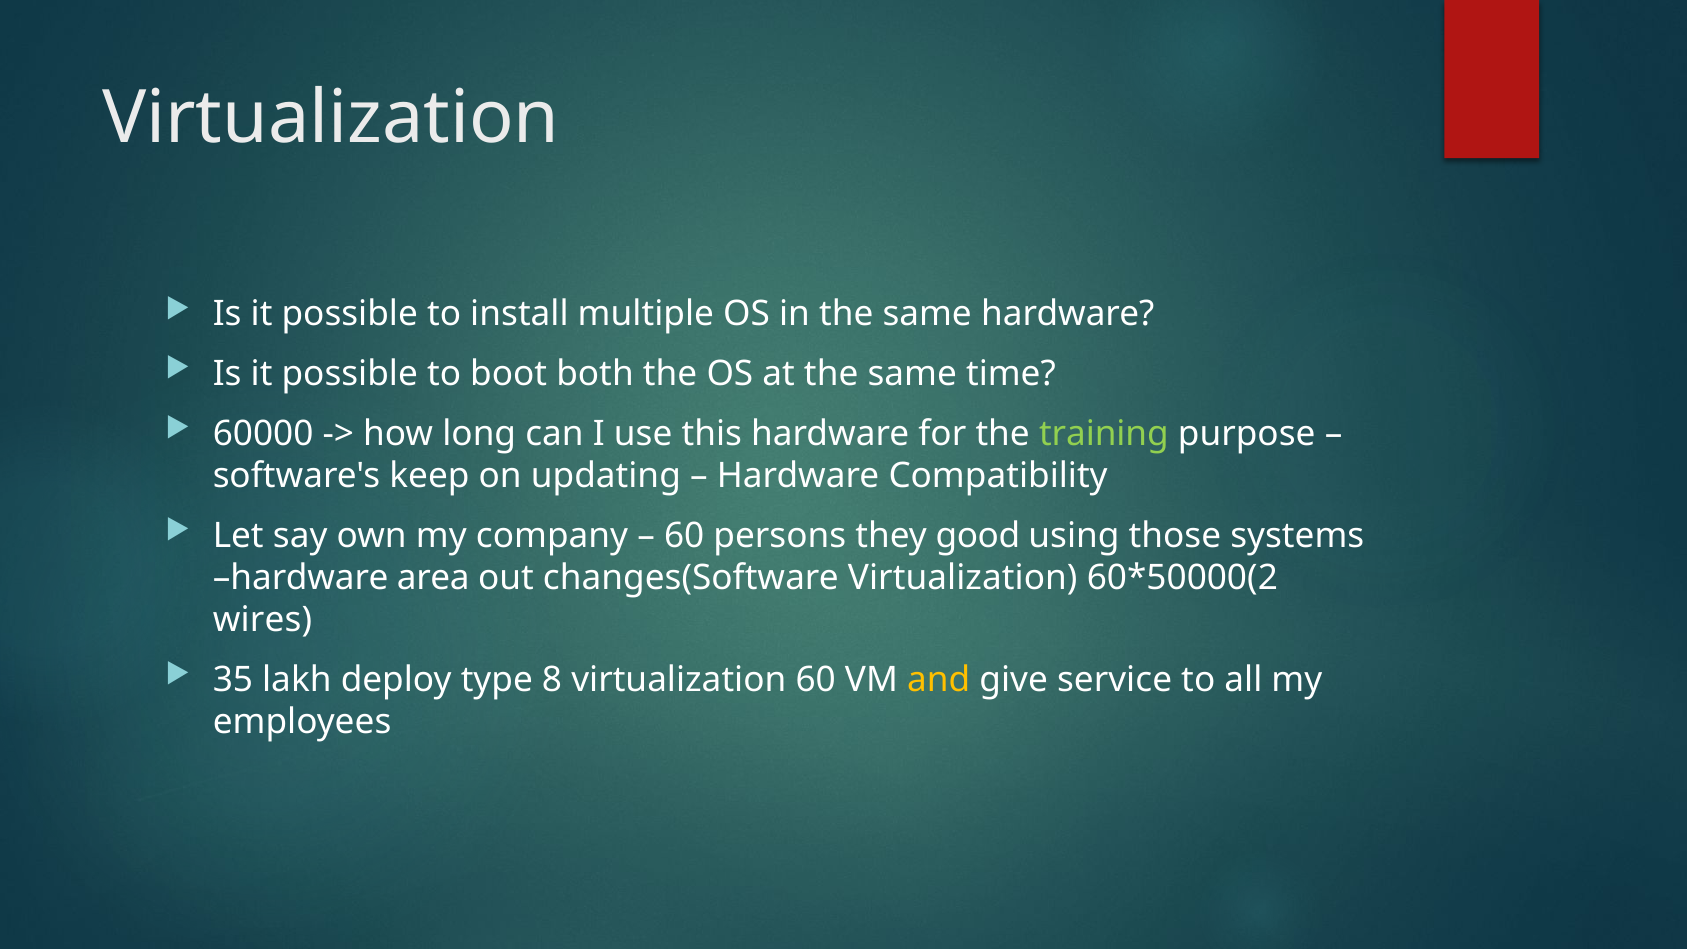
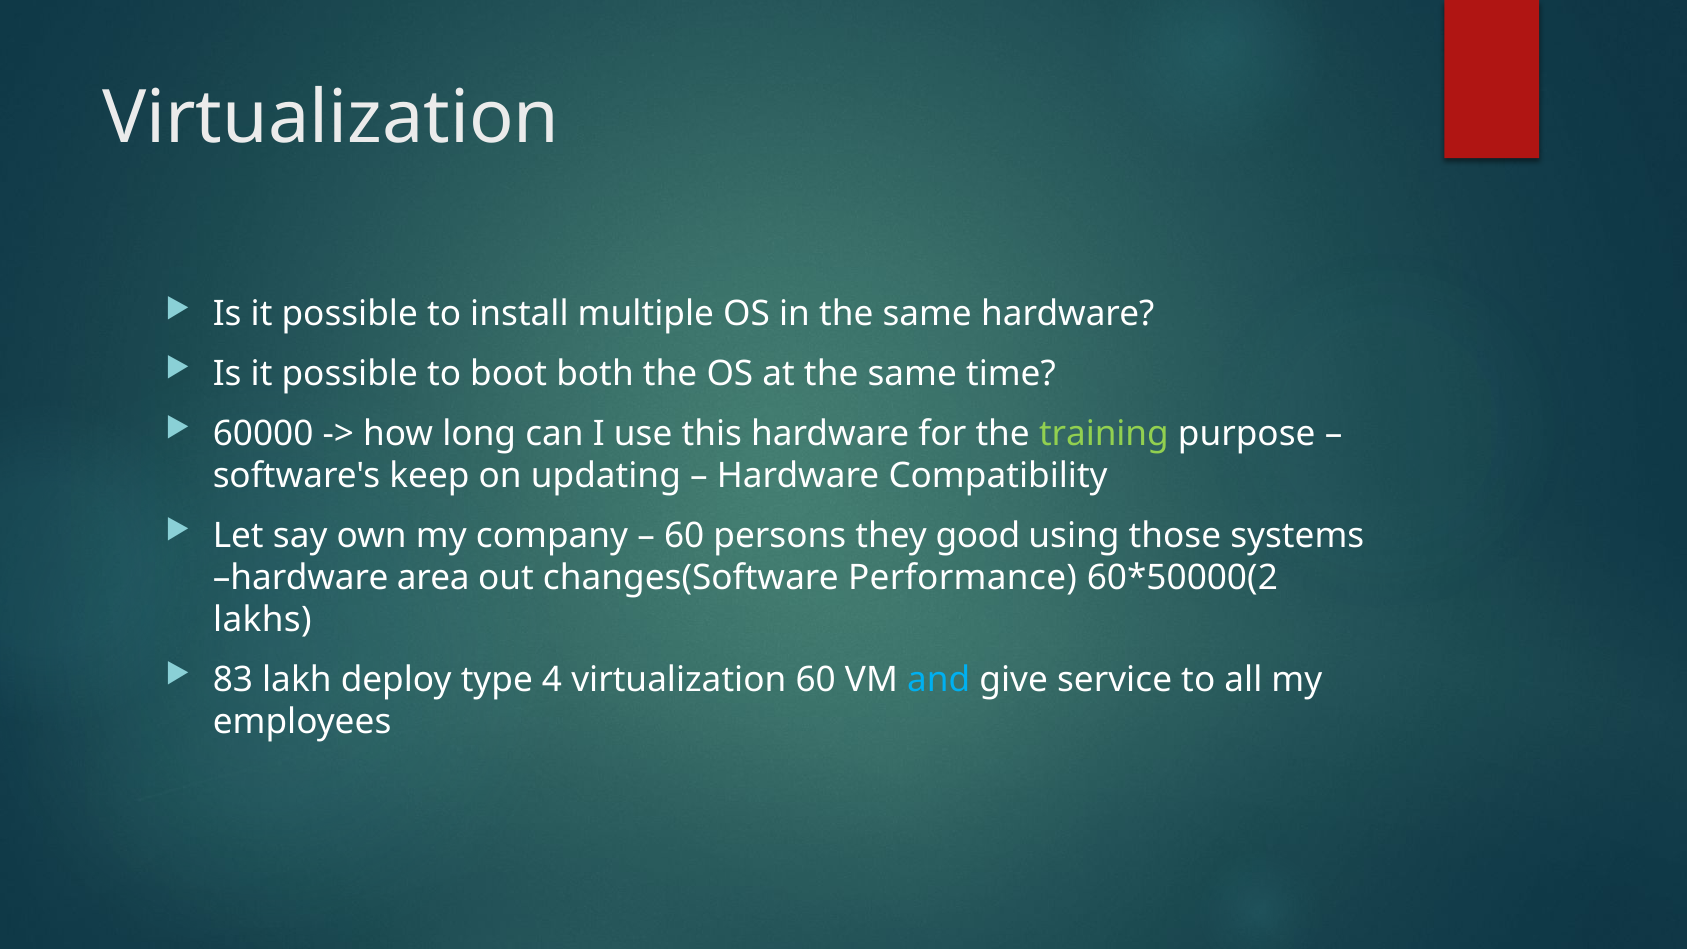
changes(Software Virtualization: Virtualization -> Performance (963, 578)
wires: wires -> lakhs (262, 620)
35: 35 -> 83 (233, 680)
8: 8 -> 4 (552, 680)
and colour: yellow -> light blue (939, 680)
